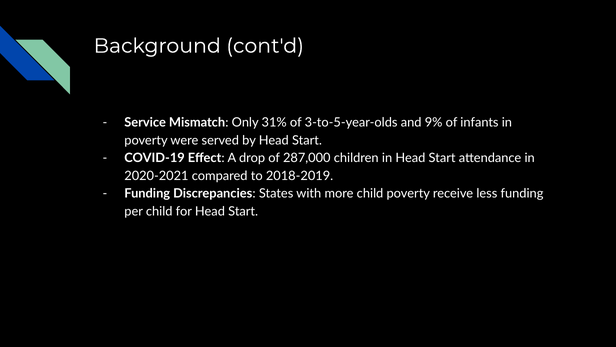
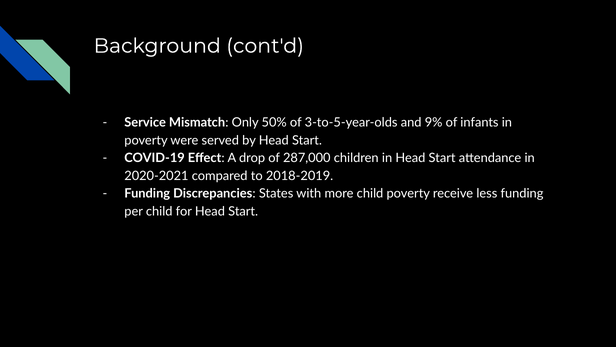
31%: 31% -> 50% (274, 122)
